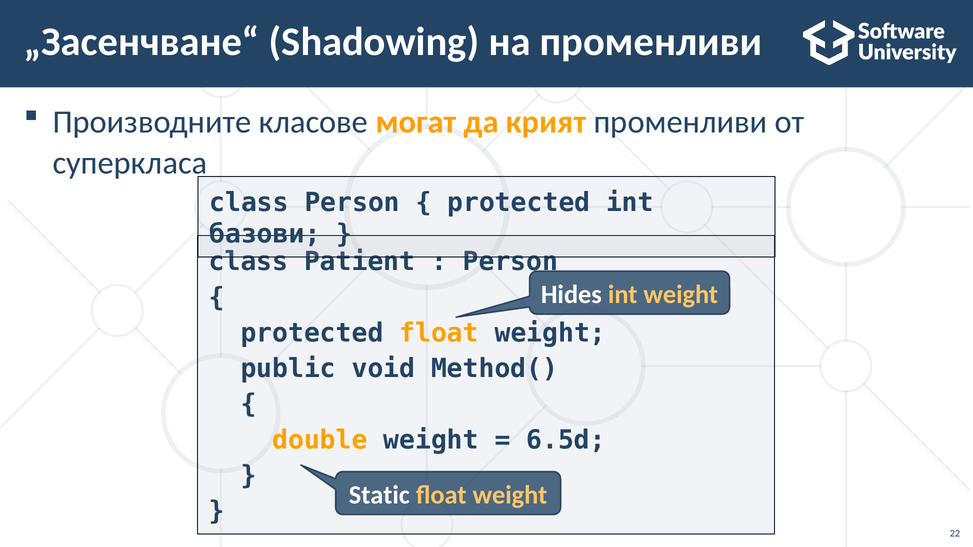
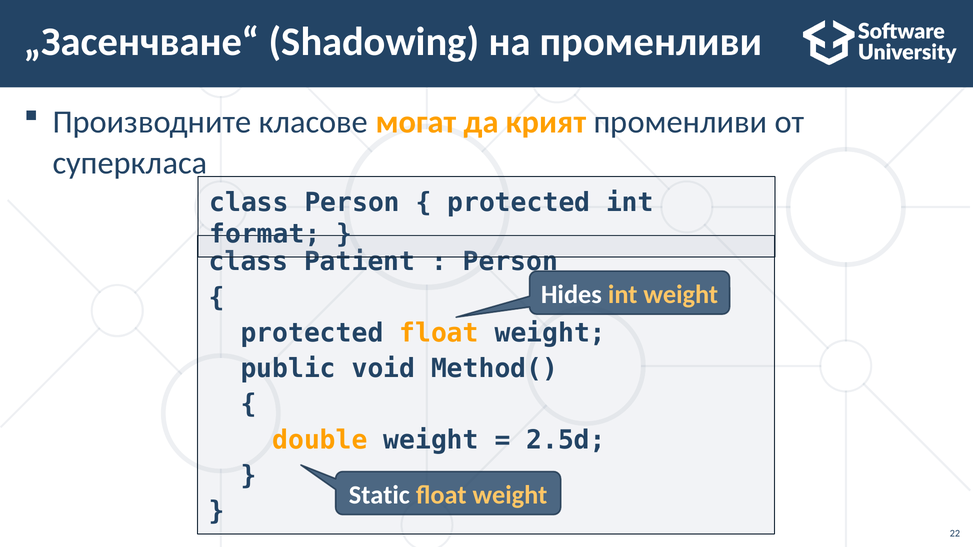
базови: базови -> format (265, 234)
6.5d: 6.5d -> 2.5d (566, 440)
